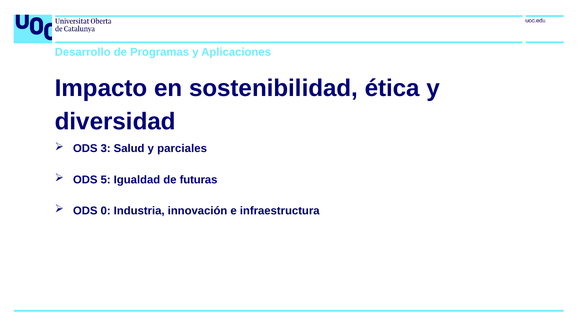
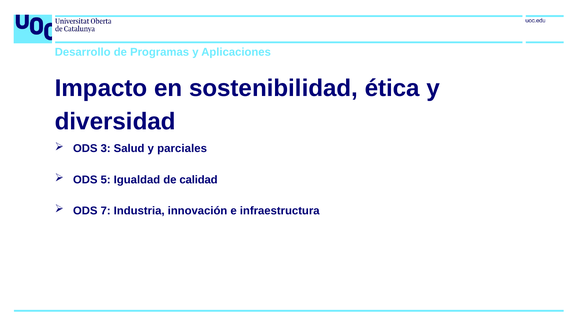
futuras: futuras -> calidad (199, 180)
0: 0 -> 7 (106, 211)
